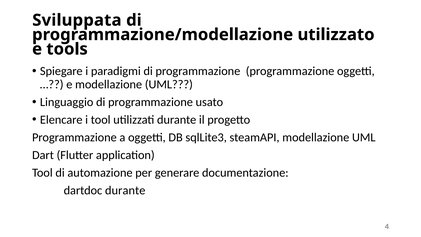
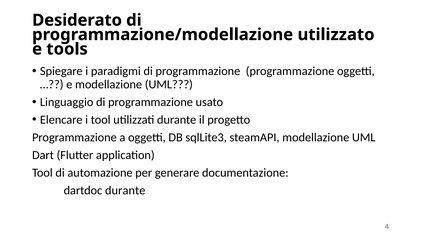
Sviluppata: Sviluppata -> Desiderato (77, 20)
